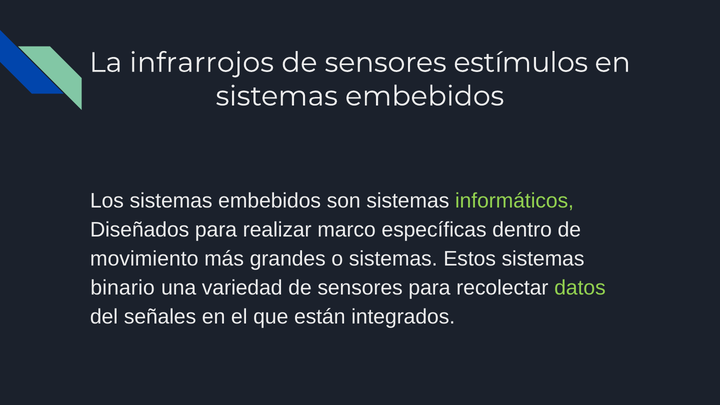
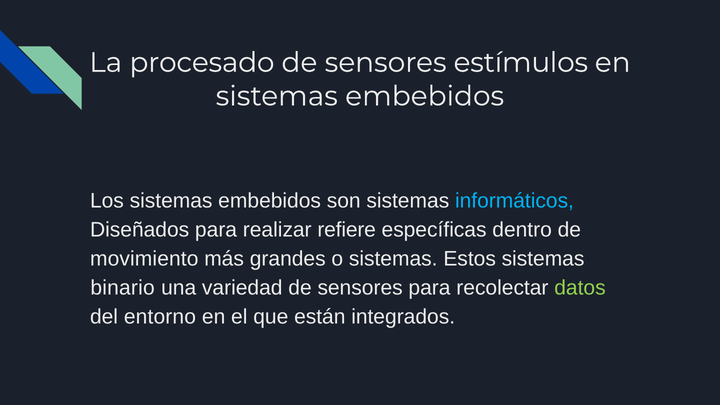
infrarrojos: infrarrojos -> procesado (202, 63)
informáticos colour: light green -> light blue (514, 201)
marco: marco -> refiere (347, 230)
señales: señales -> entorno (160, 317)
